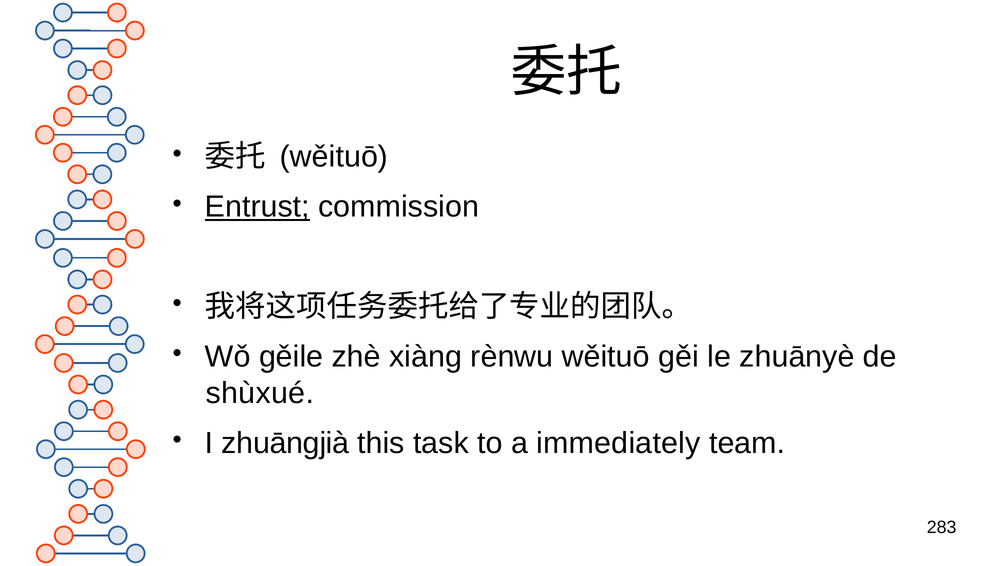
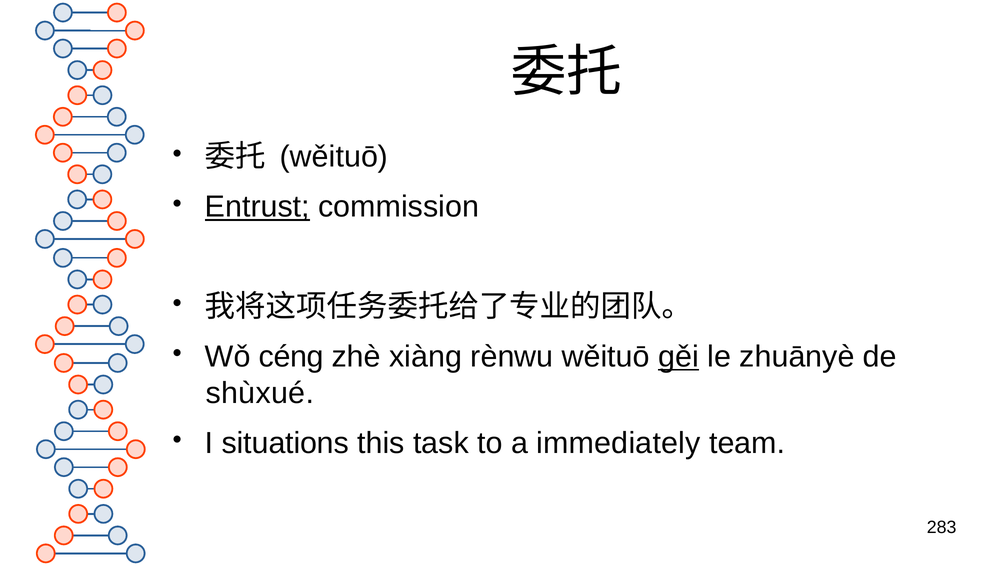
gěile: gěile -> céng (291, 357)
gěi underline: none -> present (679, 357)
zhuāngjià: zhuāngjià -> situations (285, 444)
